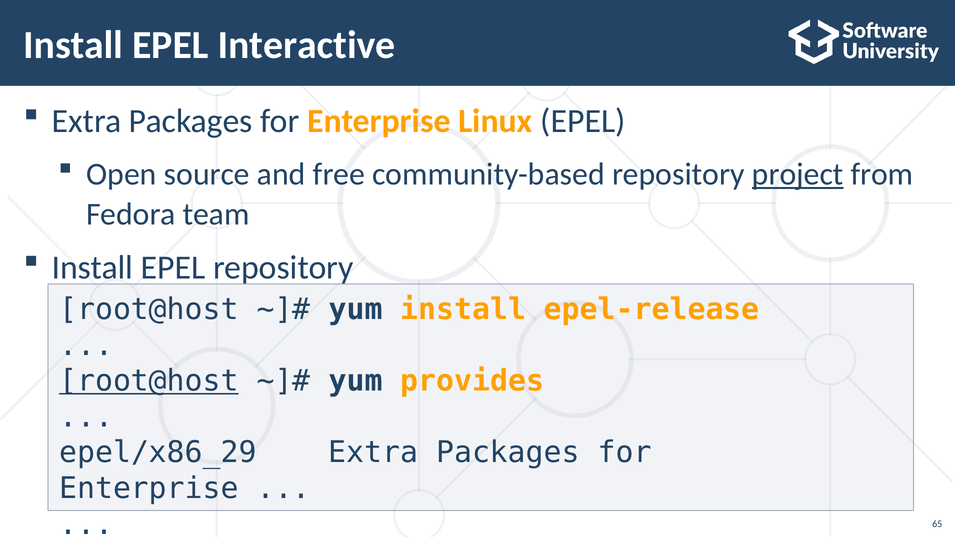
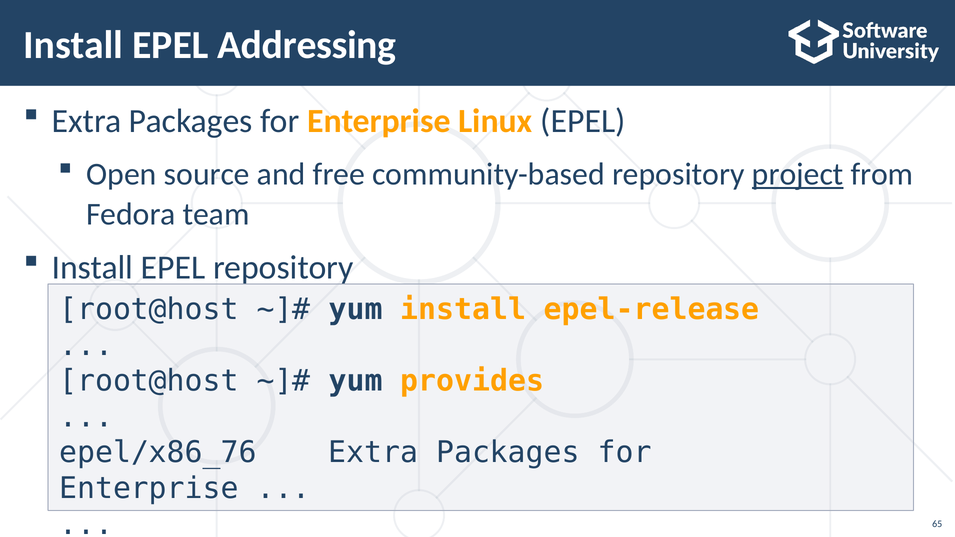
Interactive: Interactive -> Addressing (307, 45)
root@host underline: present -> none (149, 381)
epel/x86_29: epel/x86_29 -> epel/x86_76 (158, 453)
